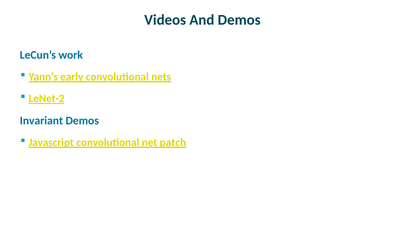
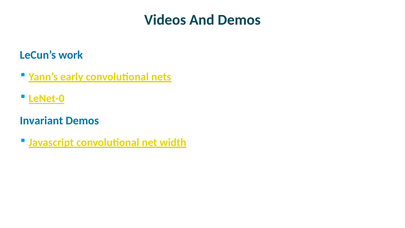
LeNet-2: LeNet-2 -> LeNet-0 (47, 99)
patch: patch -> width (173, 142)
